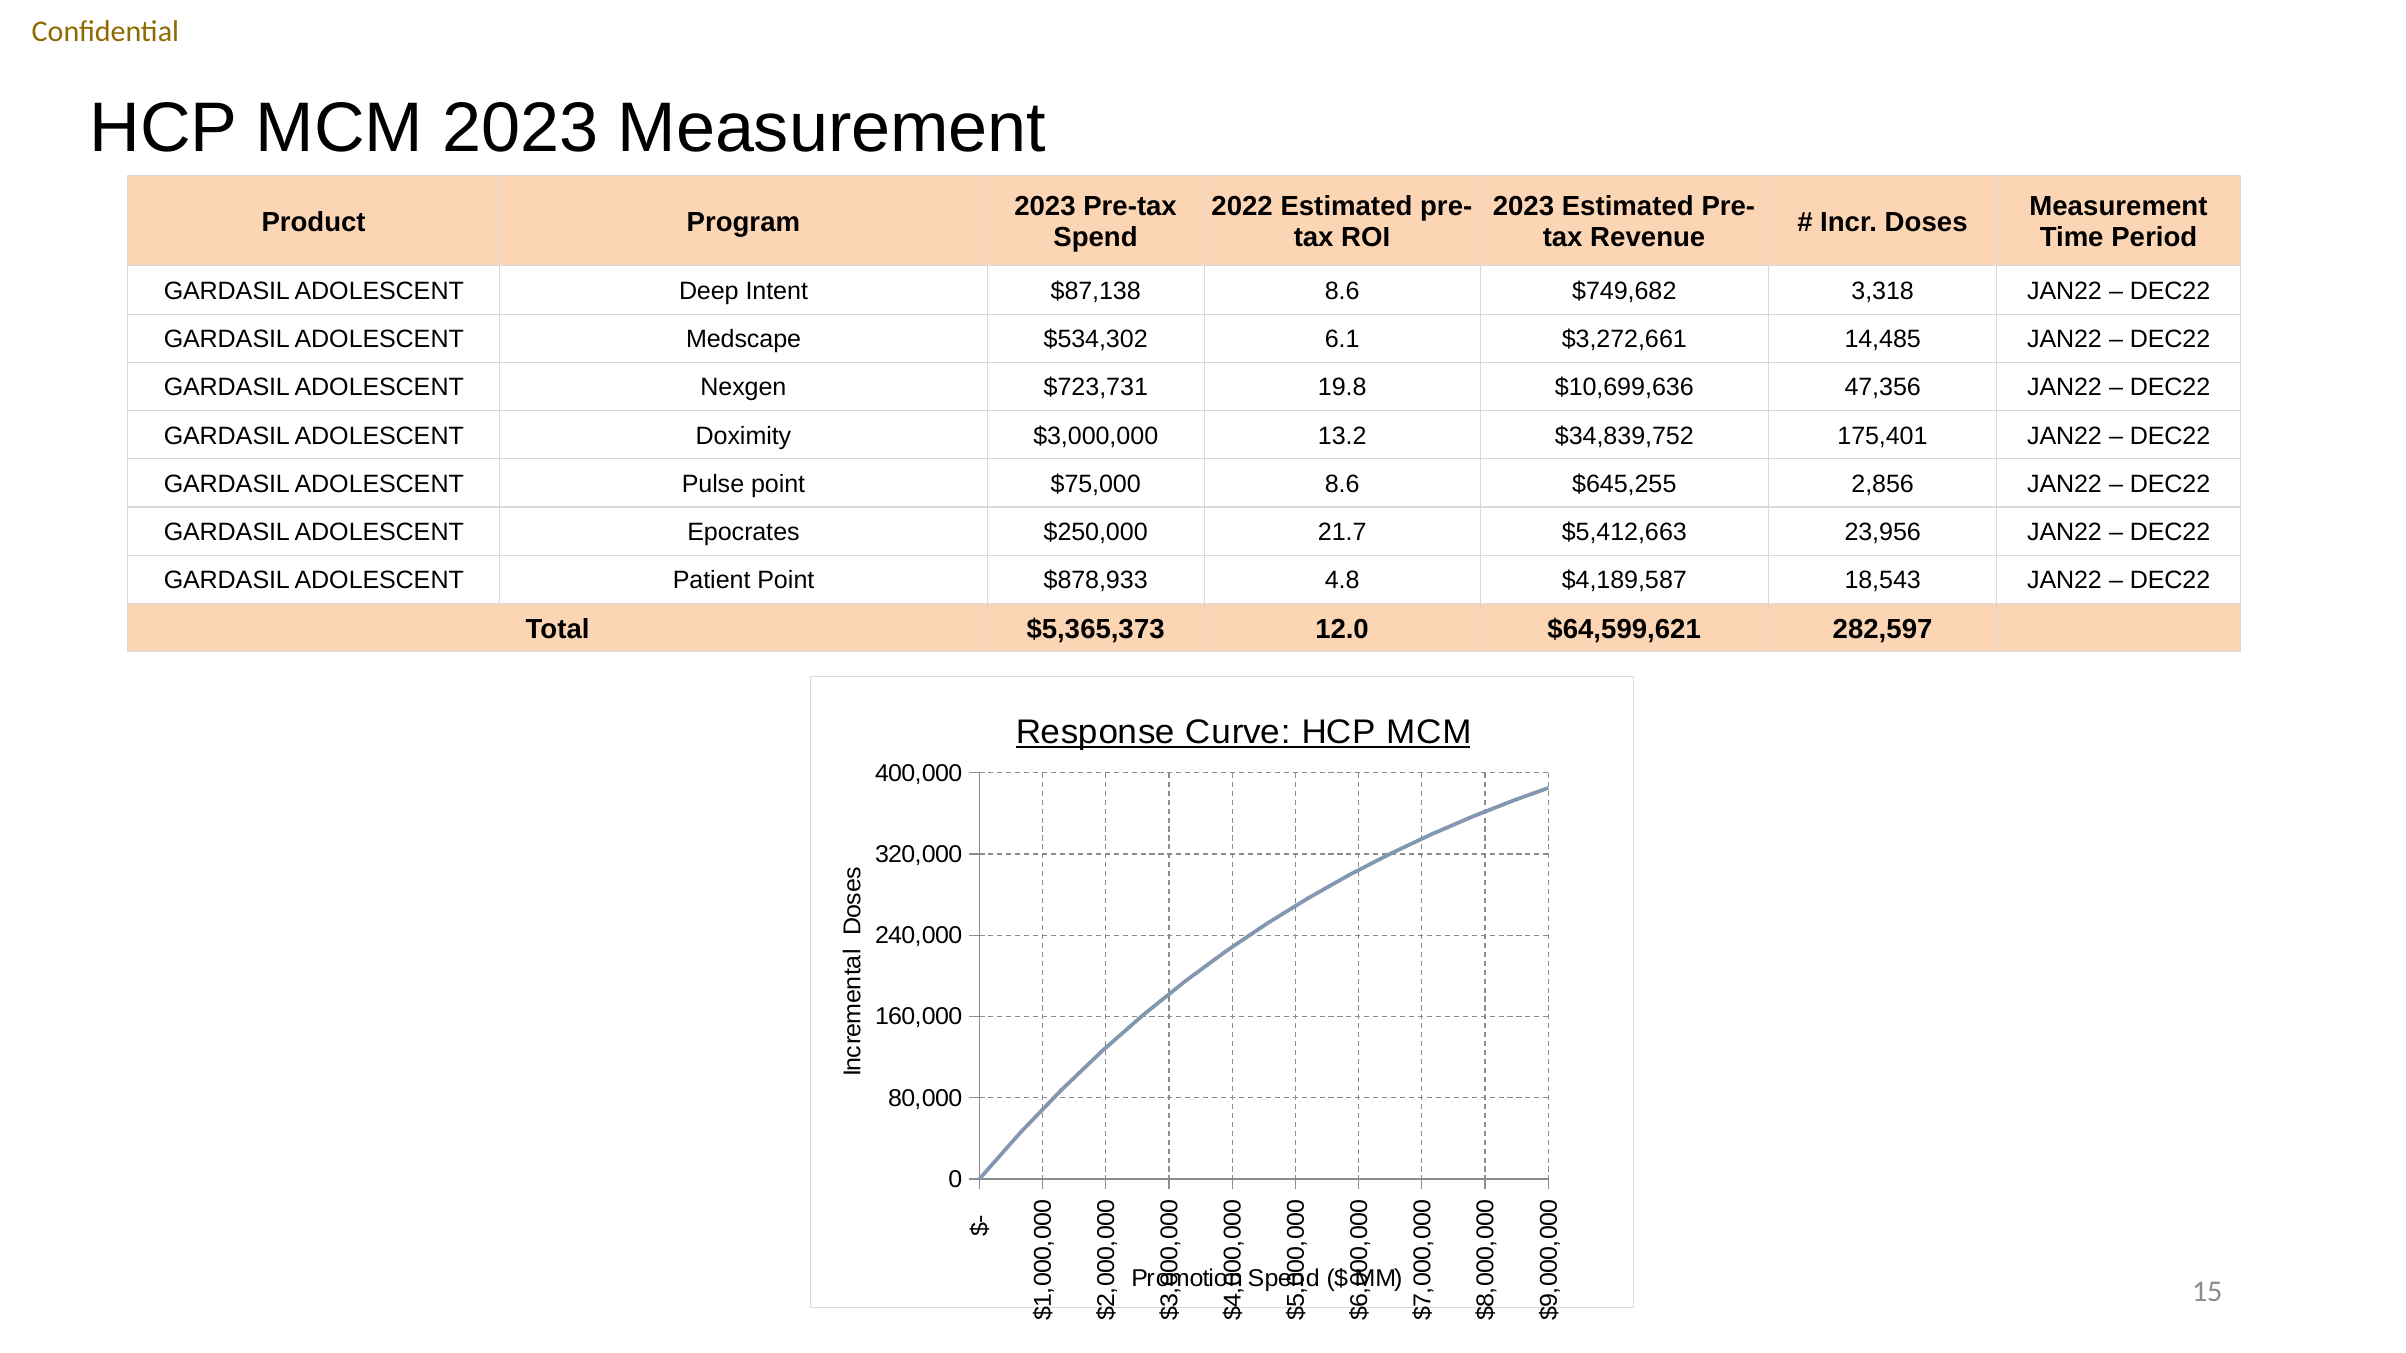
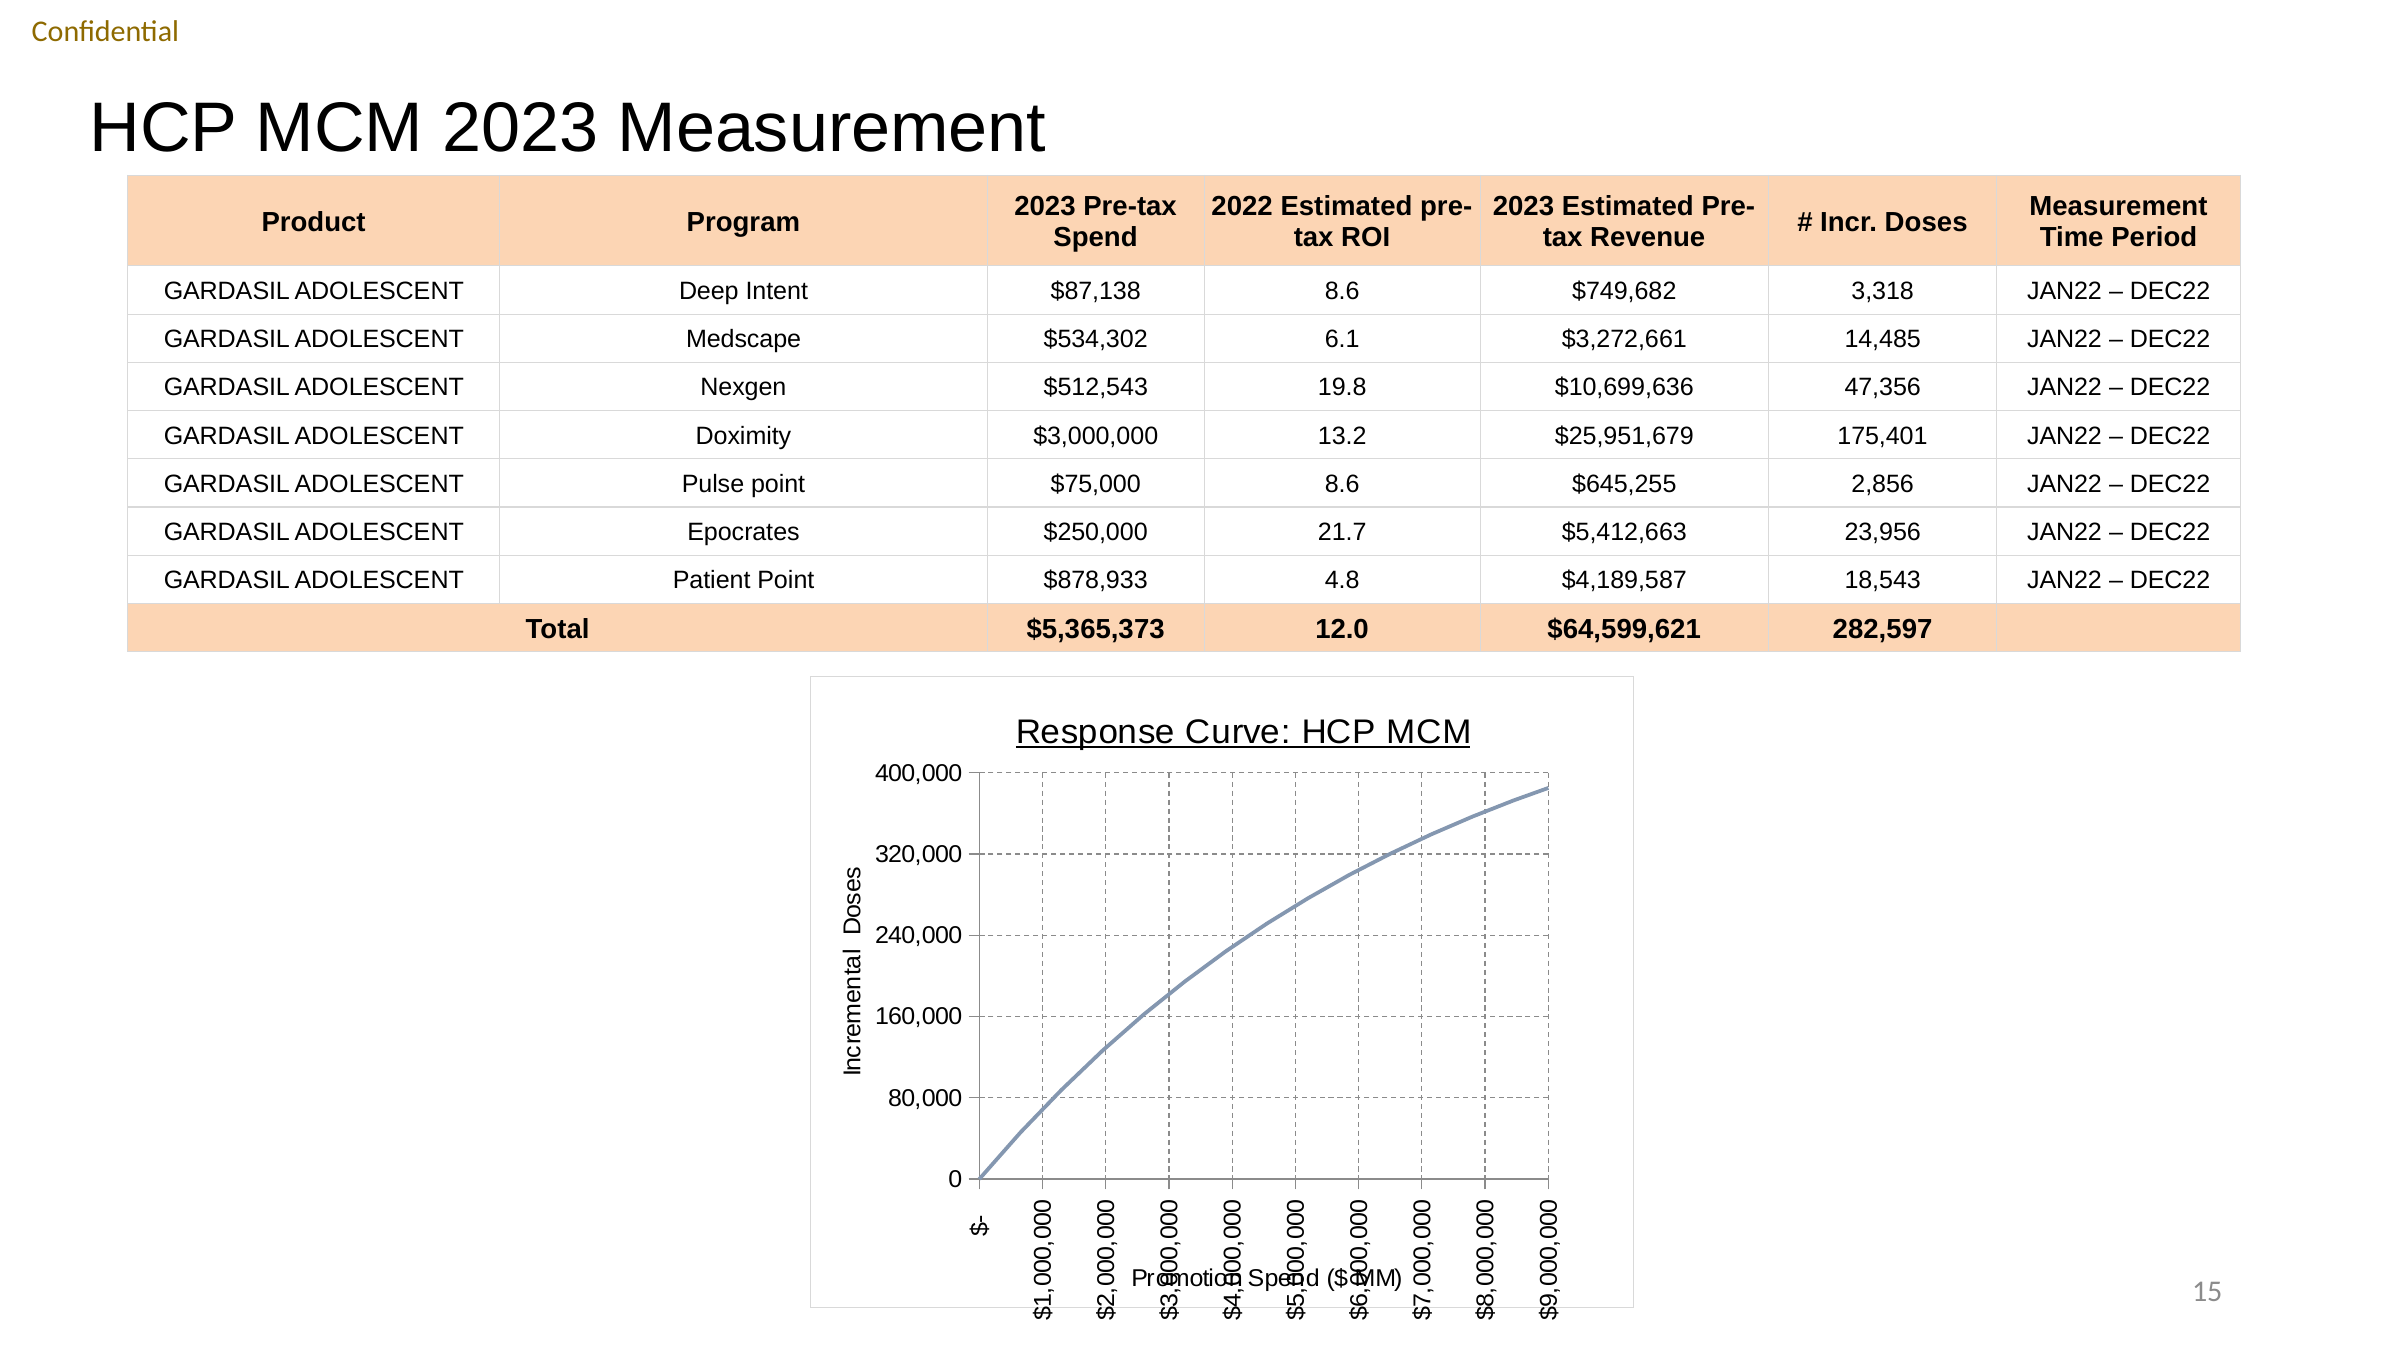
$723,731: $723,731 -> $512,543 (1096, 388)
$34,839,752: $34,839,752 -> $25,951,679 (1624, 436)
